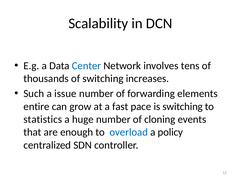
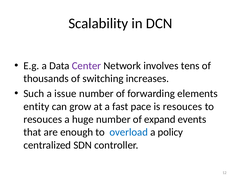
Center colour: blue -> purple (86, 66)
entire: entire -> entity (36, 106)
is switching: switching -> resouces (183, 106)
statistics: statistics -> resouces (43, 119)
cloning: cloning -> expand (160, 119)
